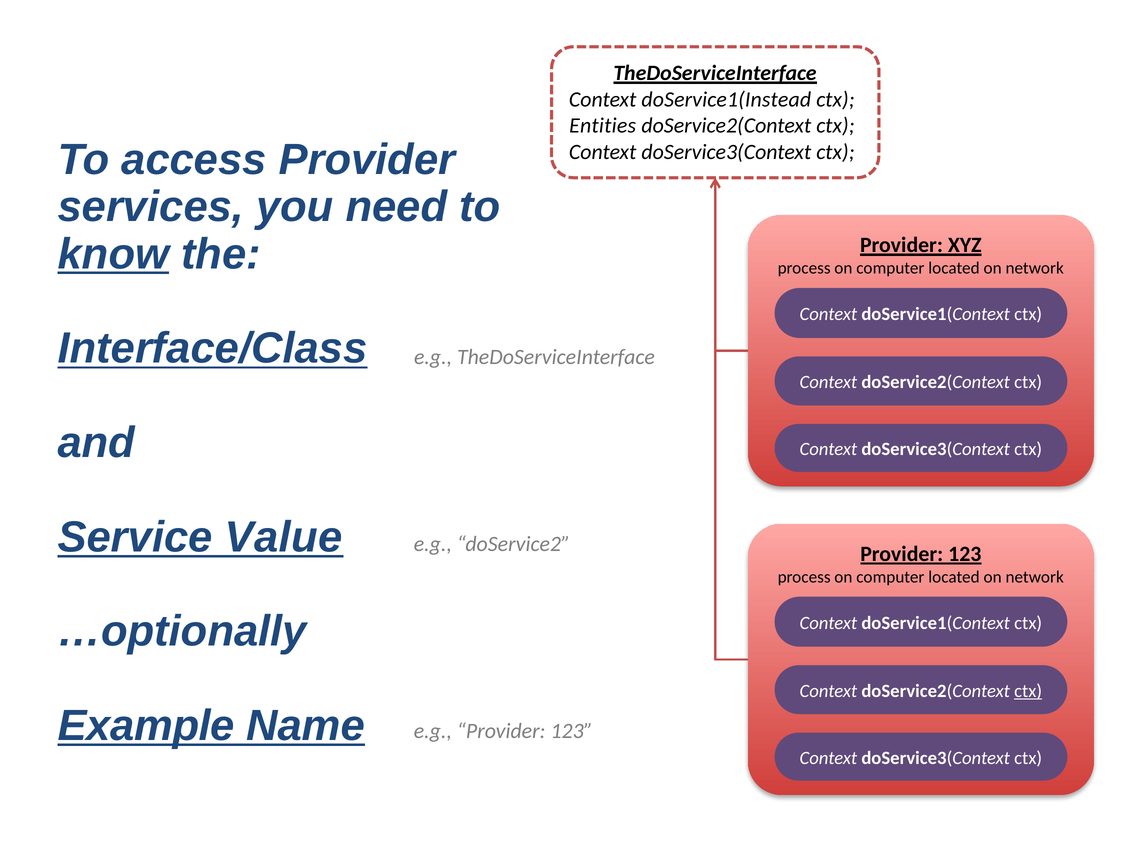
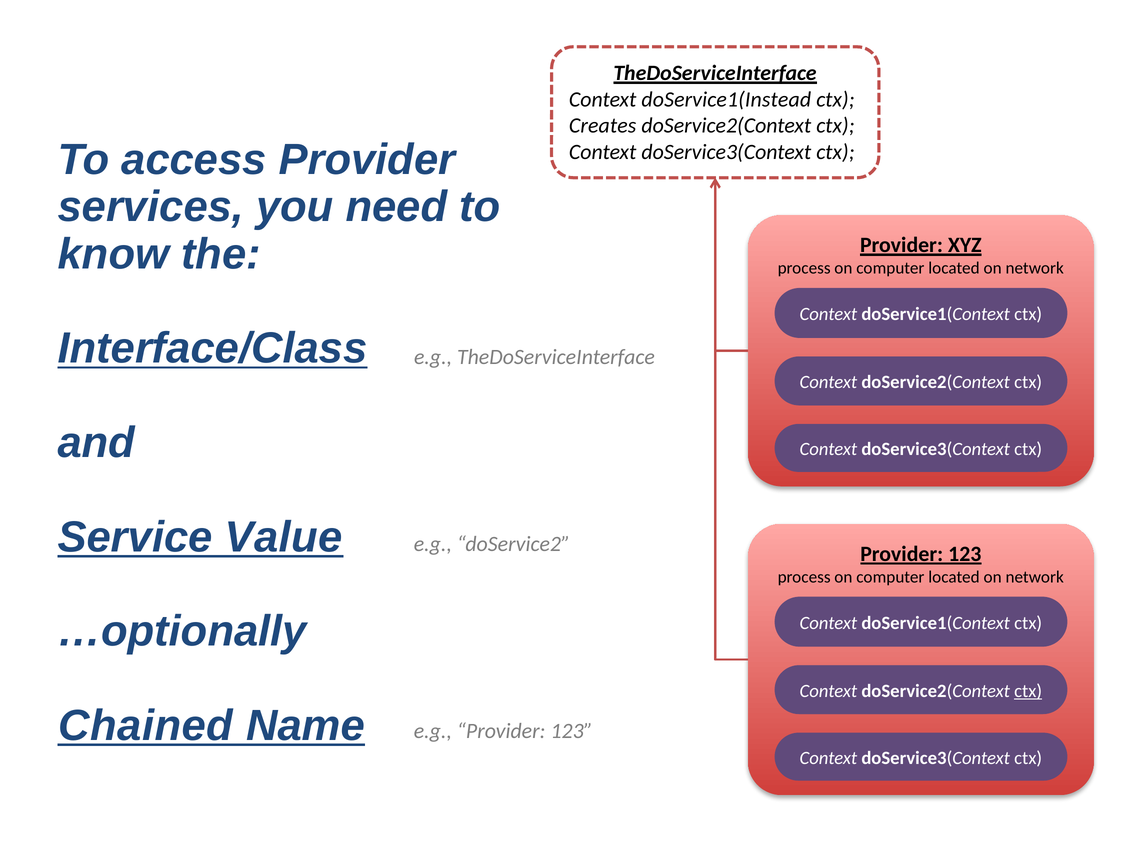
Entities: Entities -> Creates (603, 126)
know underline: present -> none (113, 254)
Example: Example -> Chained (146, 725)
